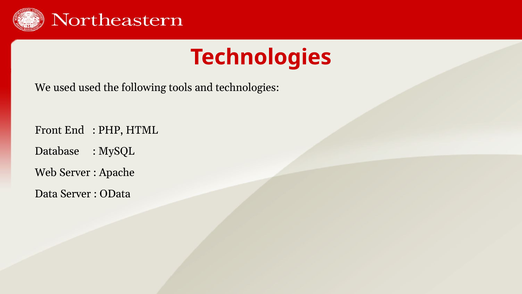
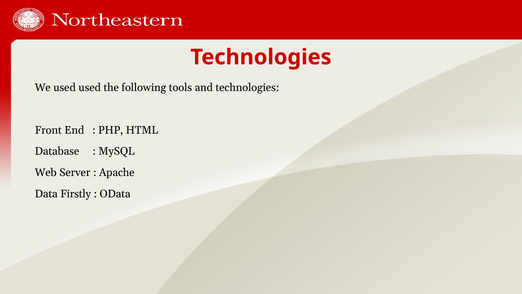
Data Server: Server -> Firstly (76, 194)
